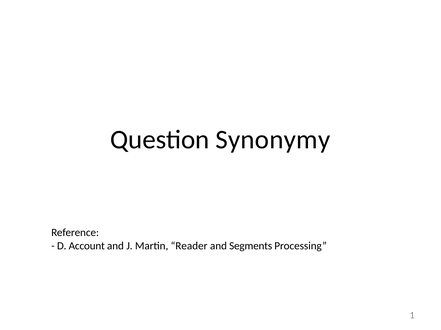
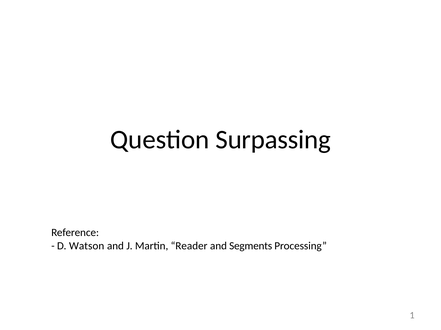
Synonymy: Synonymy -> Surpassing (273, 140)
Account: Account -> Watson (87, 246)
